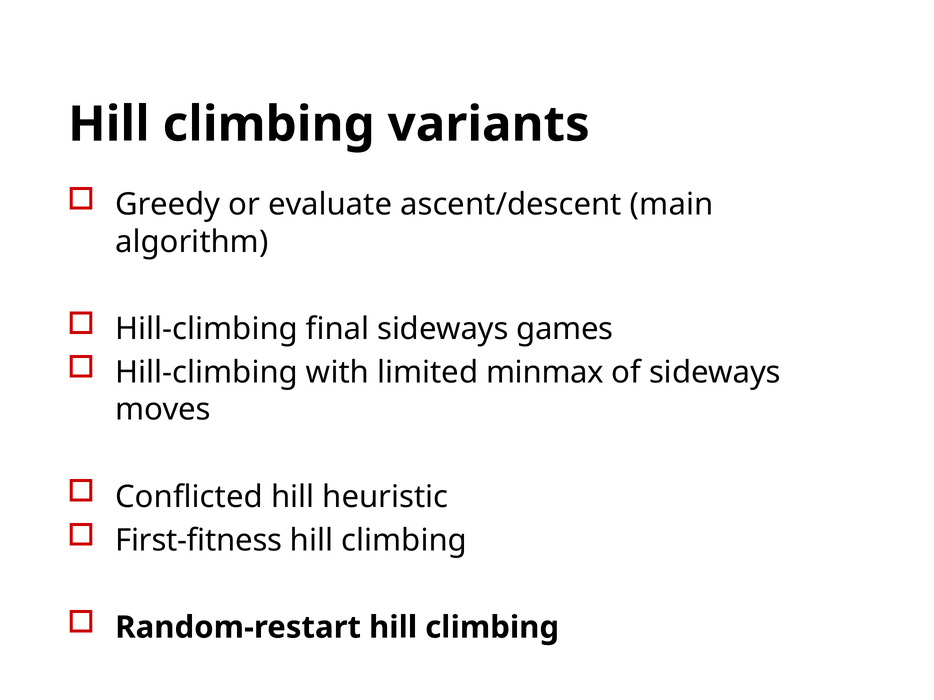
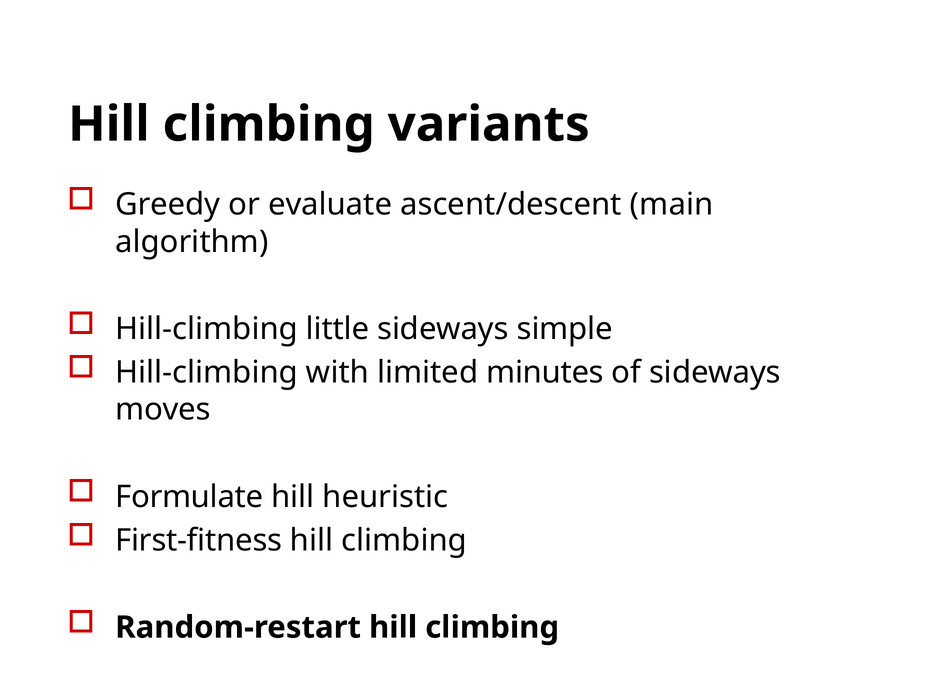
final: final -> little (338, 329)
games: games -> simple (565, 329)
minmax: minmax -> minutes (545, 373)
Conflicted: Conflicted -> Formulate (189, 497)
